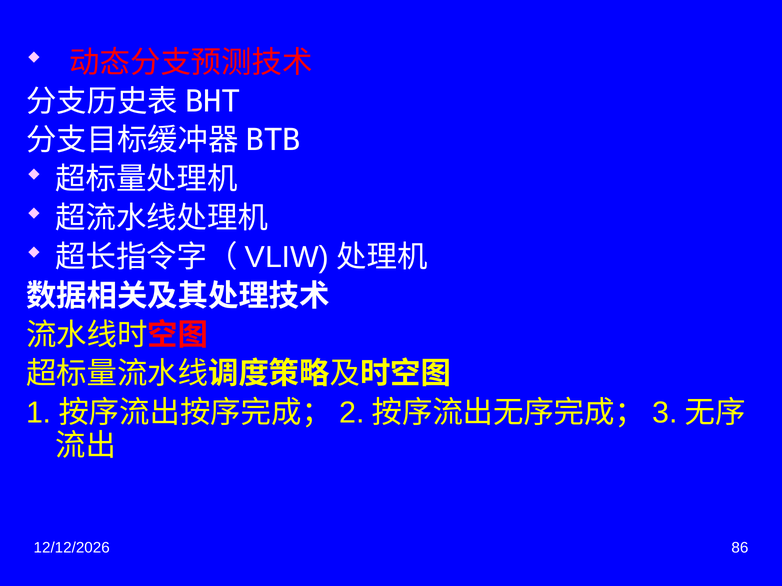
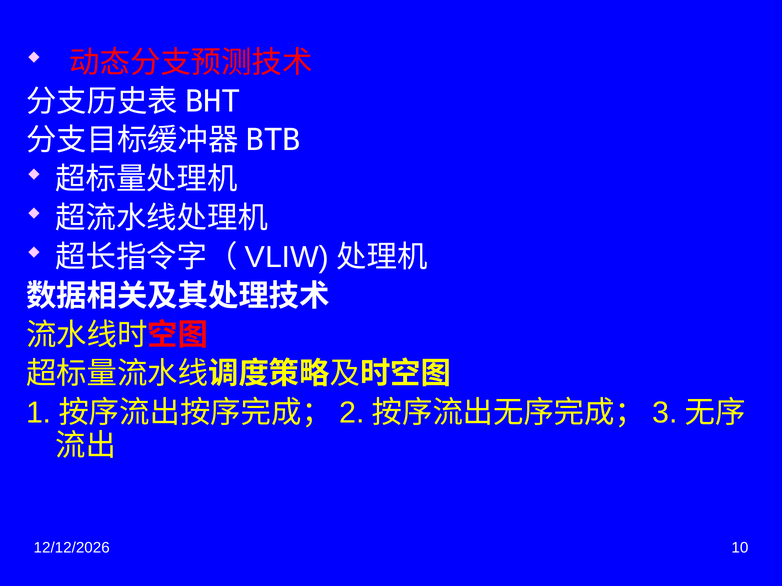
86: 86 -> 10 (740, 548)
